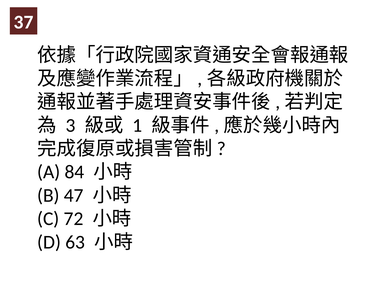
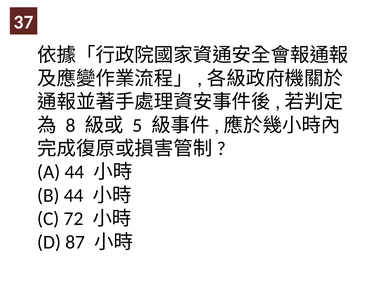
3: 3 -> 8 (71, 125)
1: 1 -> 5 (137, 125)
A 84: 84 -> 44 (74, 172)
B 47: 47 -> 44 (74, 195)
63: 63 -> 87 (75, 242)
